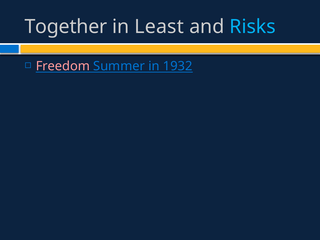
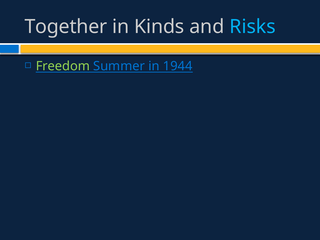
Least: Least -> Kinds (159, 27)
Freedom colour: pink -> light green (63, 66)
1932: 1932 -> 1944 (178, 66)
